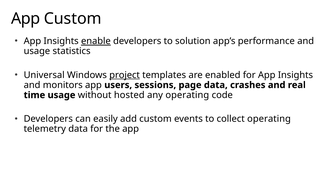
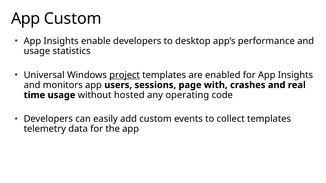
enable underline: present -> none (96, 41)
solution: solution -> desktop (193, 41)
page data: data -> with (216, 85)
collect operating: operating -> templates (269, 119)
